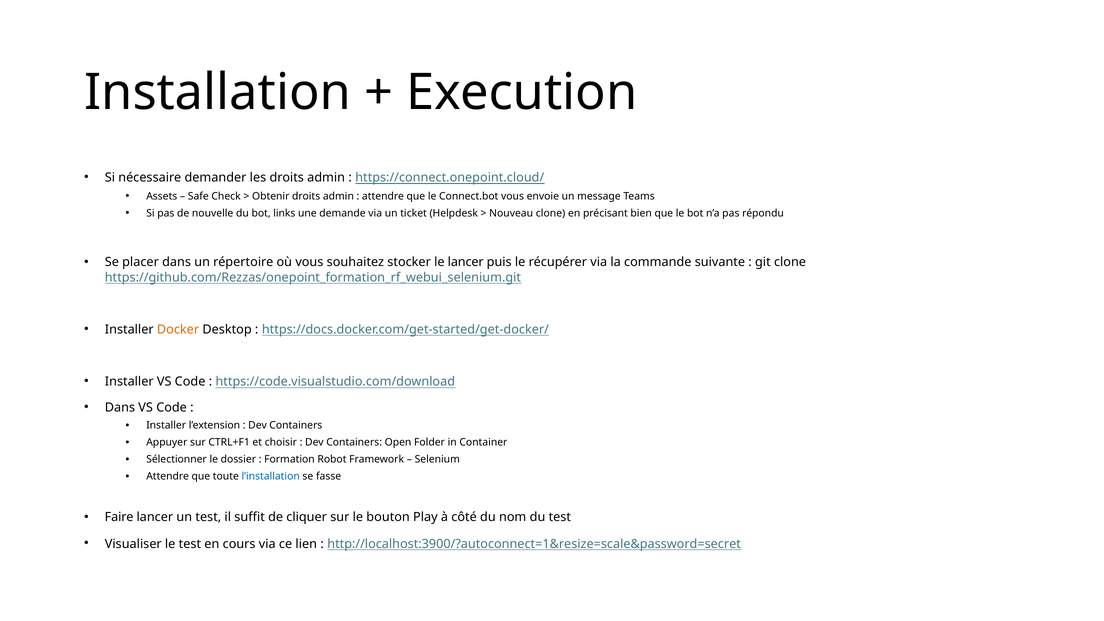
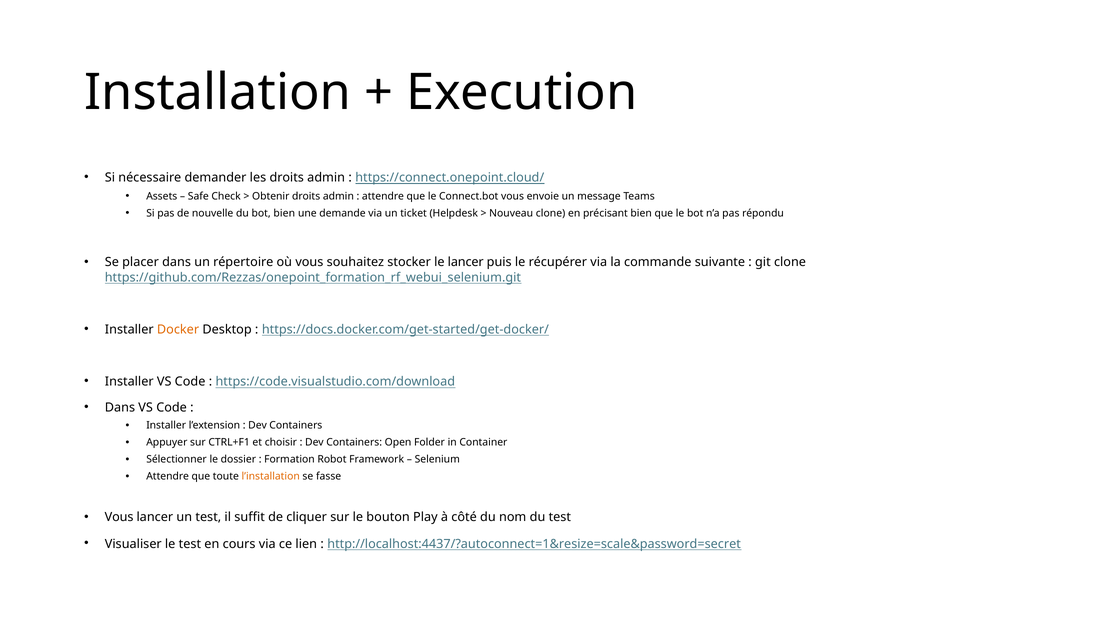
bot links: links -> bien (284, 213)
l’installation colour: blue -> orange (271, 476)
Faire: Faire -> Vous (119, 517)
http://localhost:3900/?autoconnect=1&resize=scale&password=secret: http://localhost:3900/?autoconnect=1&resize=scale&password=secret -> http://localhost:4437/?autoconnect=1&resize=scale&password=secret (534, 544)
